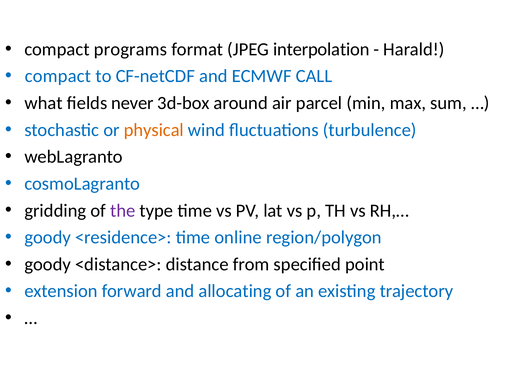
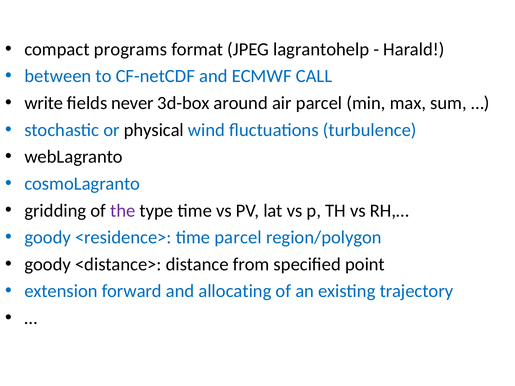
interpolation: interpolation -> lagrantohelp (321, 49)
compact: compact -> between (58, 76)
what: what -> write (44, 103)
physical colour: orange -> black (154, 130)
time online: online -> parcel (238, 238)
